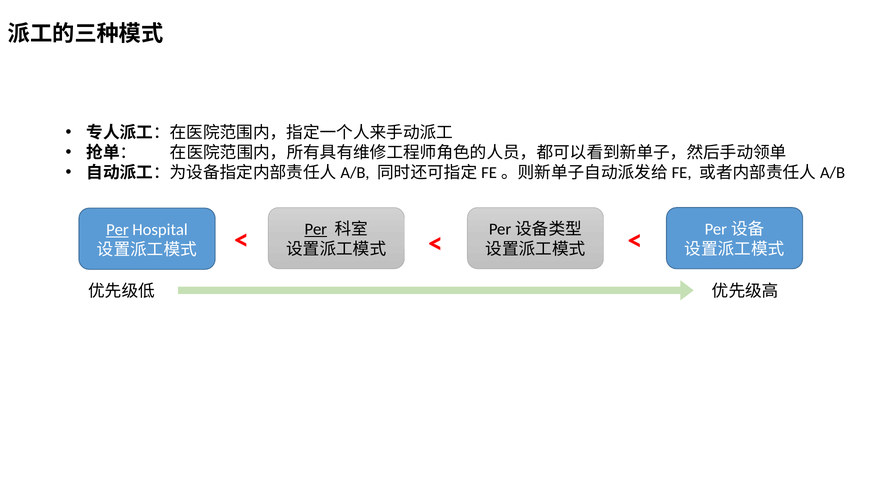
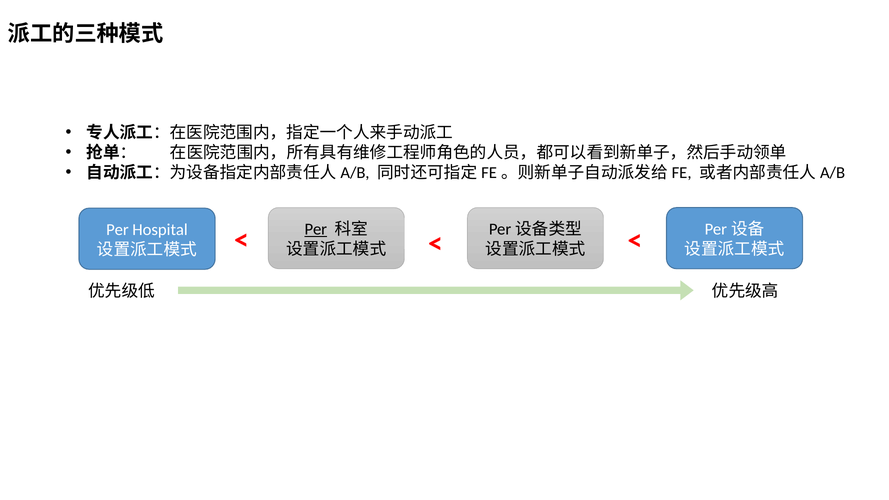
Per underline: present -> none (117, 230)
